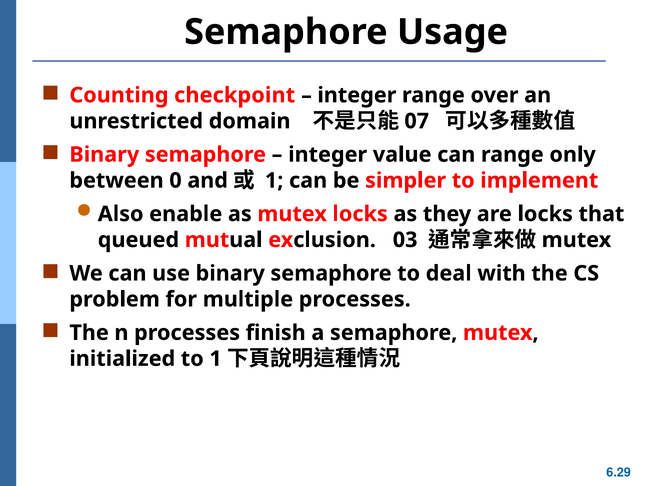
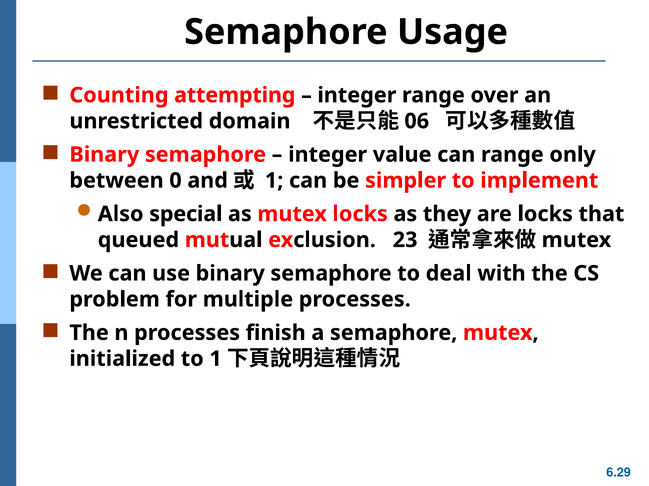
checkpoint: checkpoint -> attempting (235, 95)
07: 07 -> 06 (417, 121)
enable: enable -> special (186, 214)
03: 03 -> 23 (405, 240)
